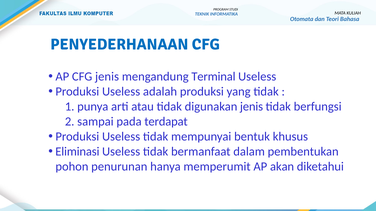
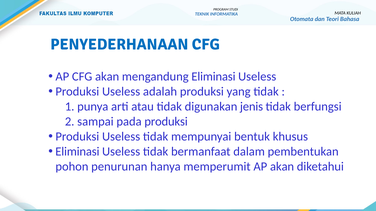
CFG jenis: jenis -> akan (107, 77)
mengandung Terminal: Terminal -> Eliminasi (213, 77)
pada terdapat: terdapat -> produksi (166, 122)
